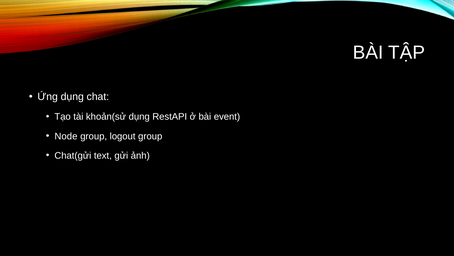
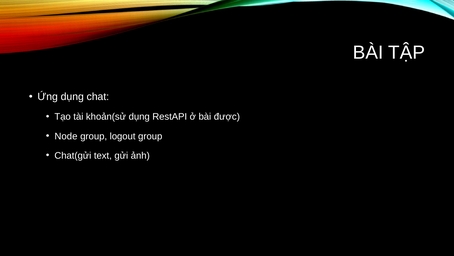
event: event -> được (227, 117)
